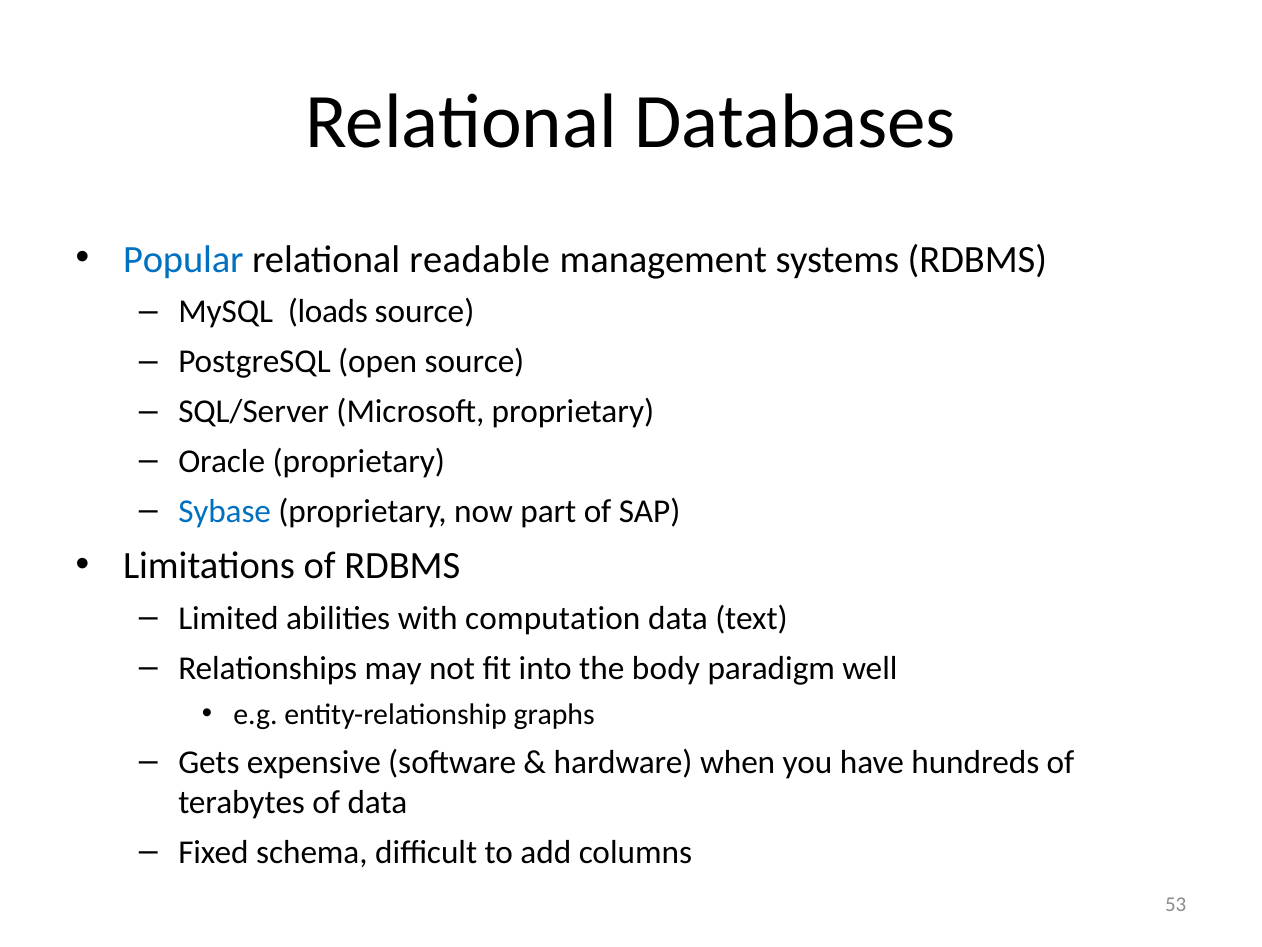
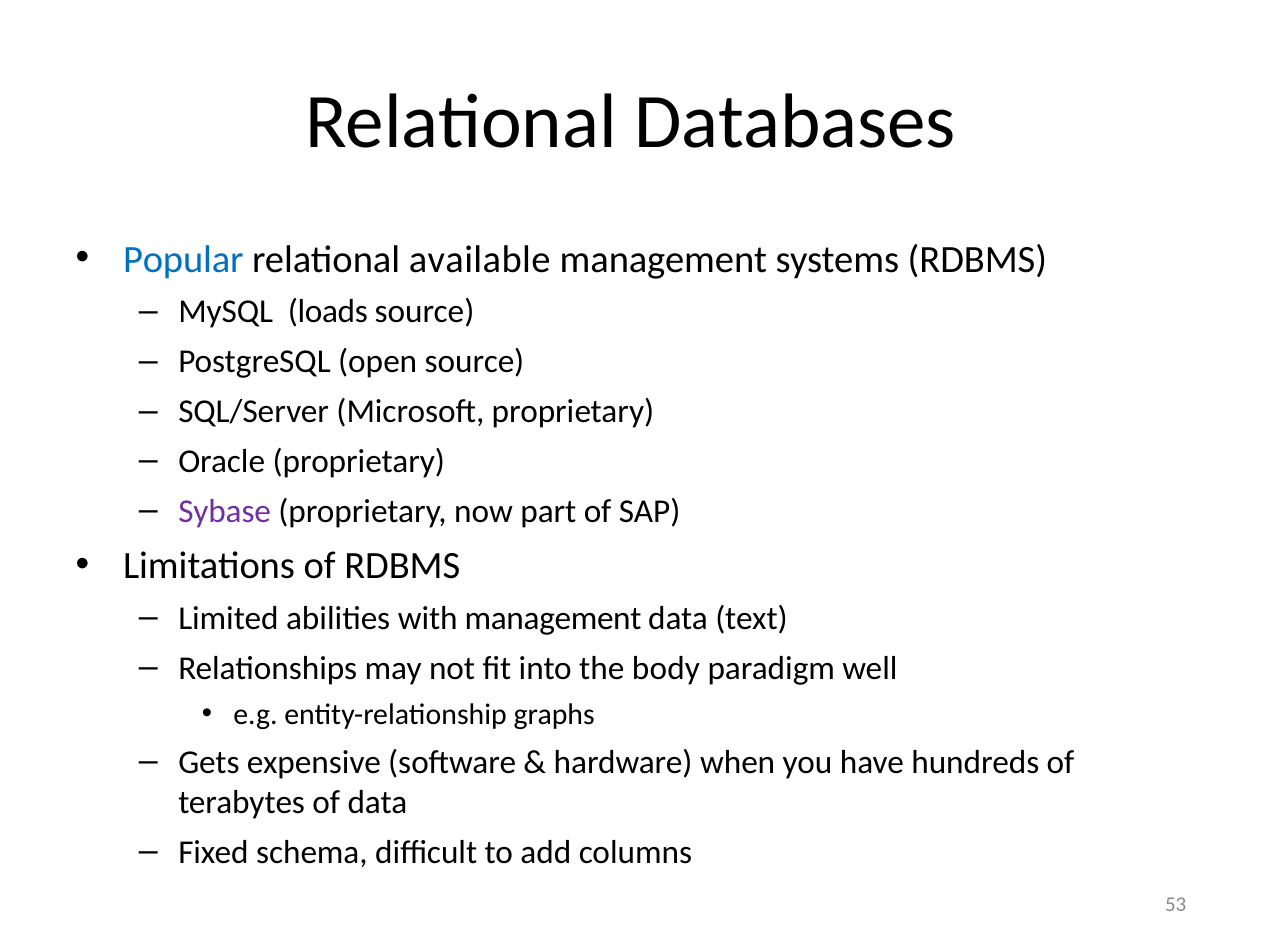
readable: readable -> available (480, 259)
Sybase colour: blue -> purple (225, 511)
with computation: computation -> management (553, 618)
